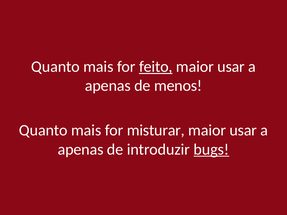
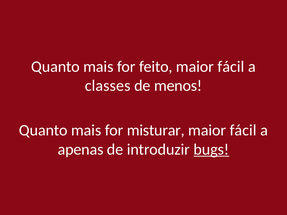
feito underline: present -> none (156, 67)
usar: usar -> fácil (231, 67)
apenas: apenas -> classes (108, 86)
usar: usar -> fácil (243, 130)
